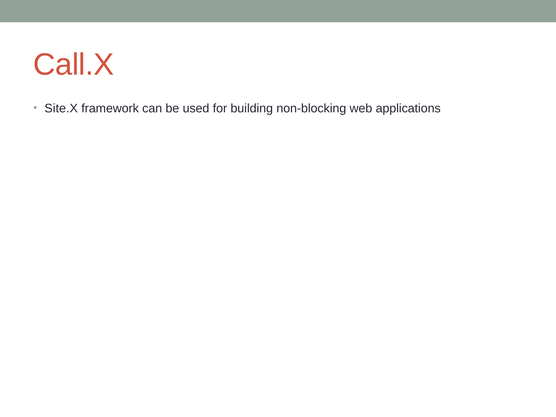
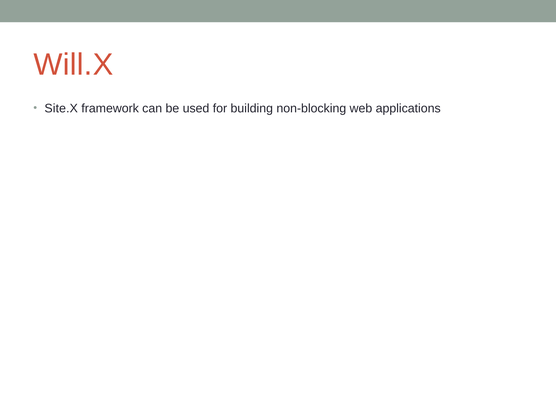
Call.X: Call.X -> Will.X (73, 65)
